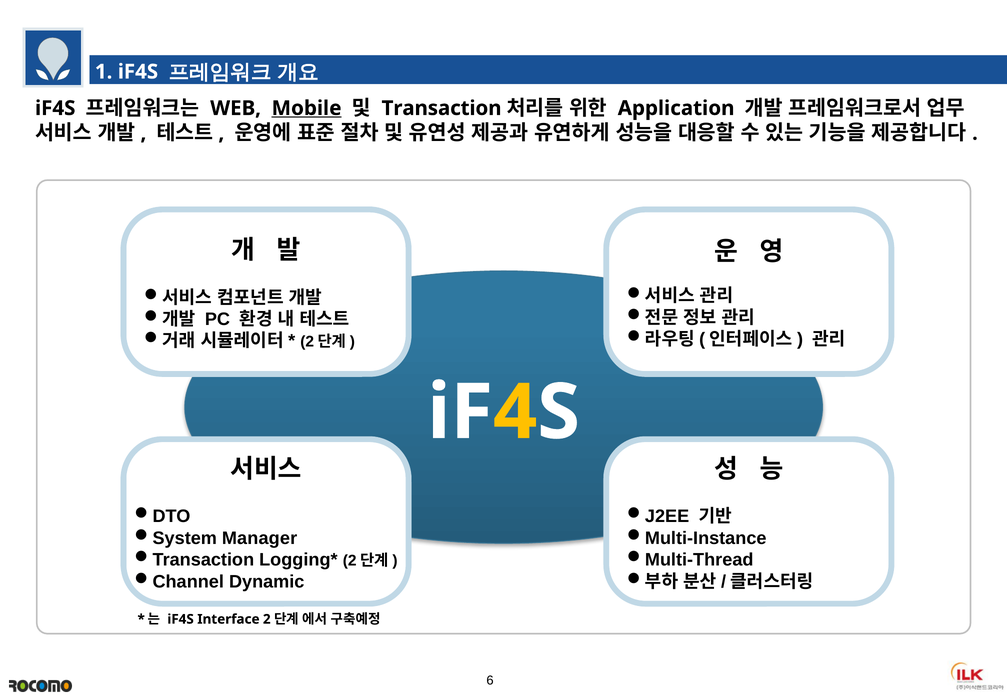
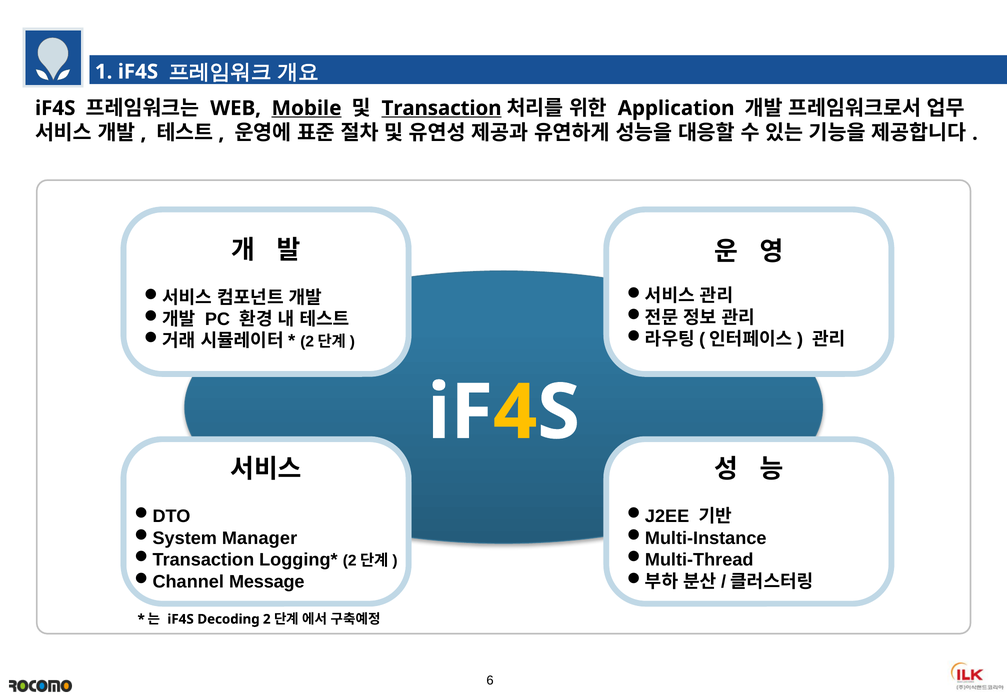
Transaction underline: none -> present (442, 108)
Dynamic: Dynamic -> Message (267, 582)
Interface: Interface -> Decoding (228, 619)
